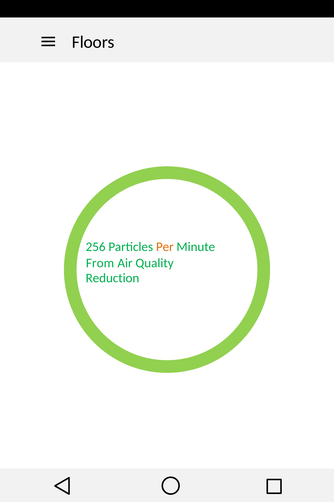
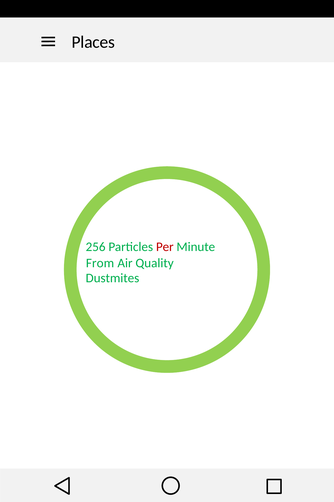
Floors: Floors -> Places (93, 42)
Per colour: orange -> red (165, 246)
Reduction: Reduction -> Dustmites (112, 277)
